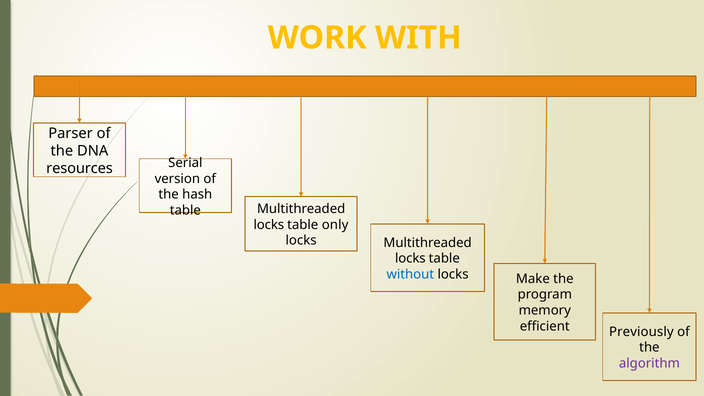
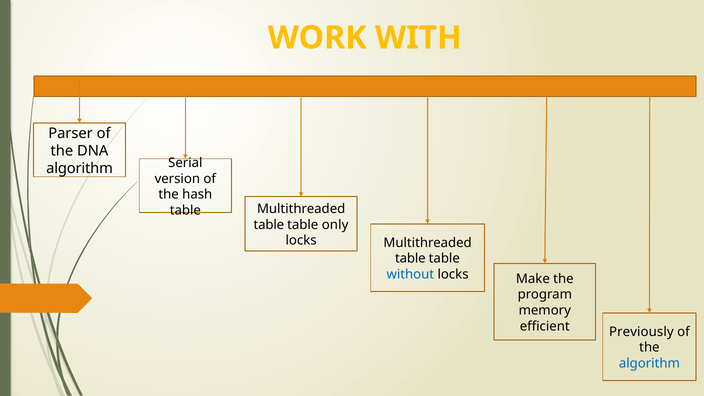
resources: resources -> algorithm (80, 168)
locks: locks -> table (269, 225)
locks: locks -> table (410, 259)
algorithm colour: purple -> blue (649, 363)
